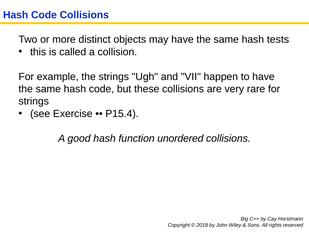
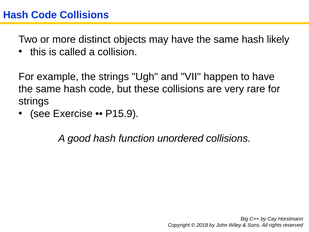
tests: tests -> likely (278, 39)
P15.4: P15.4 -> P15.9 (122, 114)
